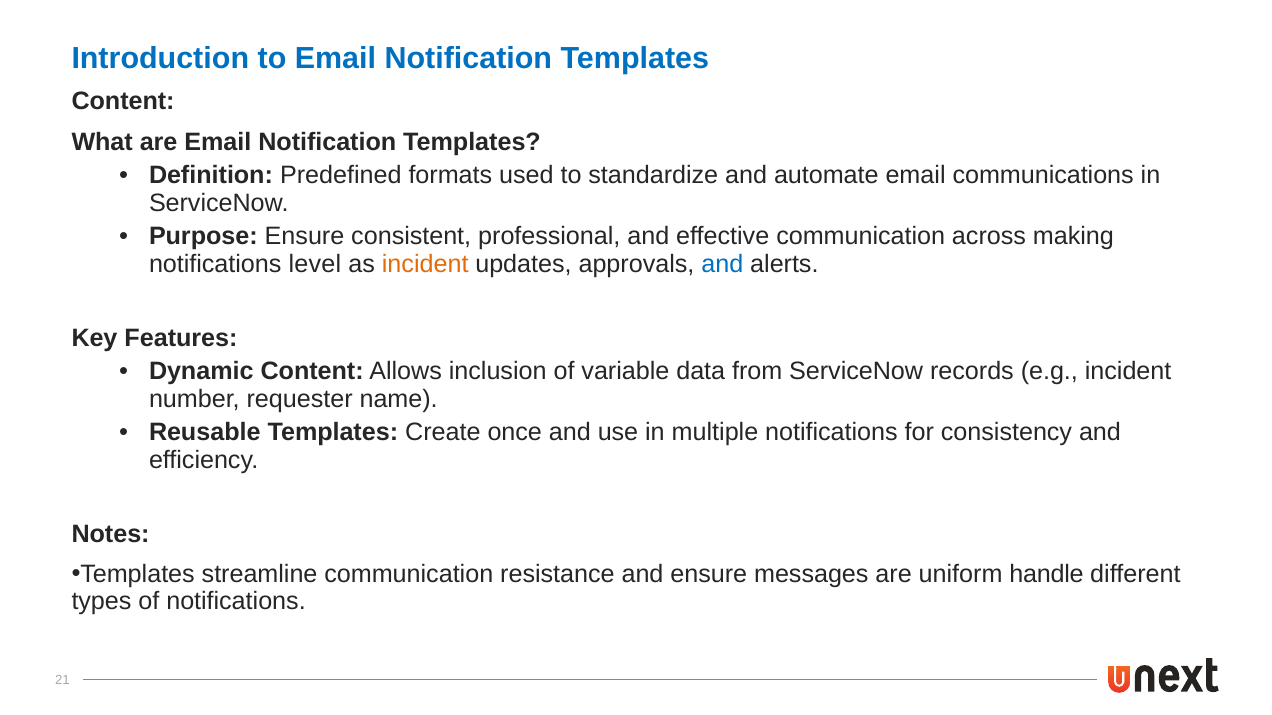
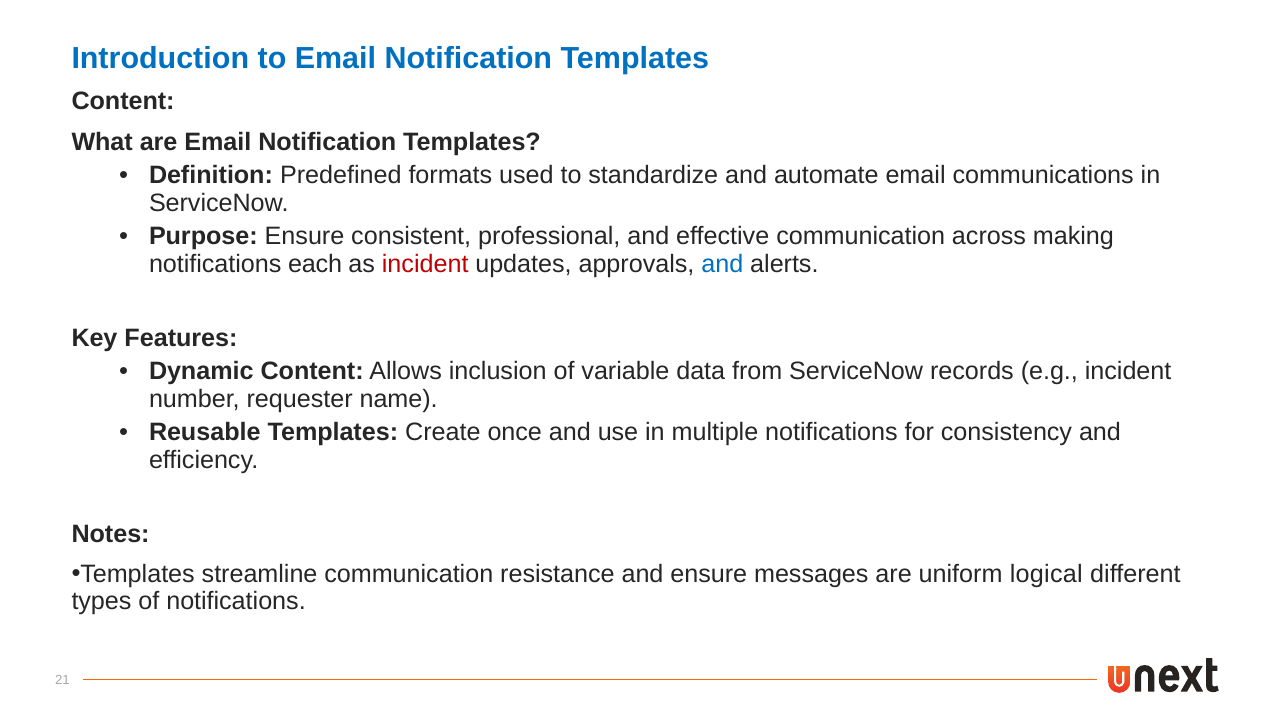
level: level -> each (315, 264)
incident colour: orange -> red (425, 264)
handle: handle -> logical (1046, 575)
